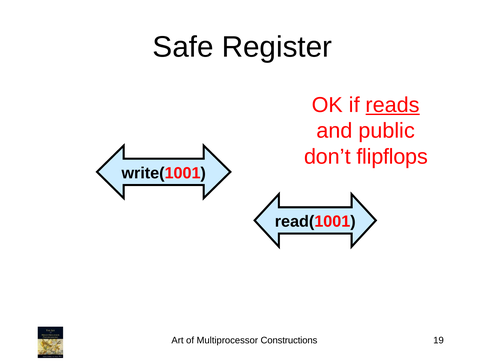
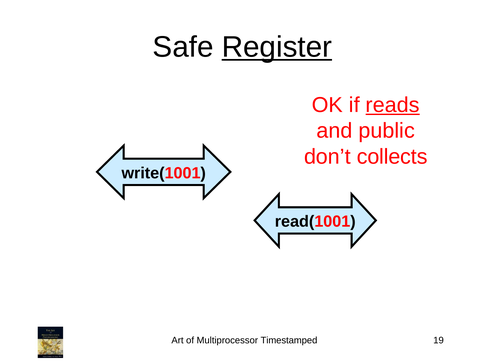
Register underline: none -> present (277, 47)
flipflops: flipflops -> collects (392, 157)
Constructions: Constructions -> Timestamped (289, 340)
